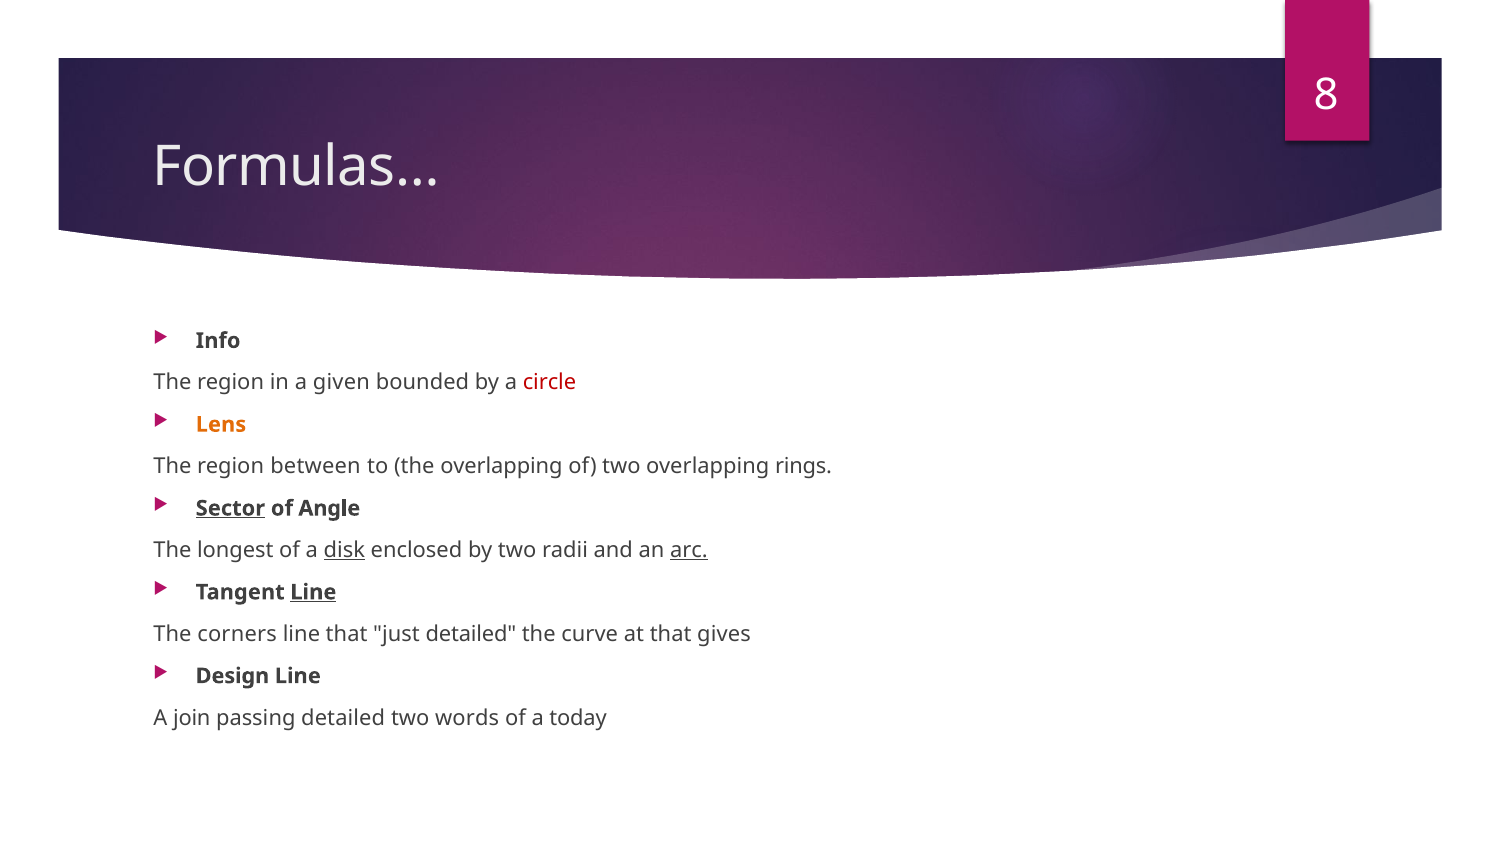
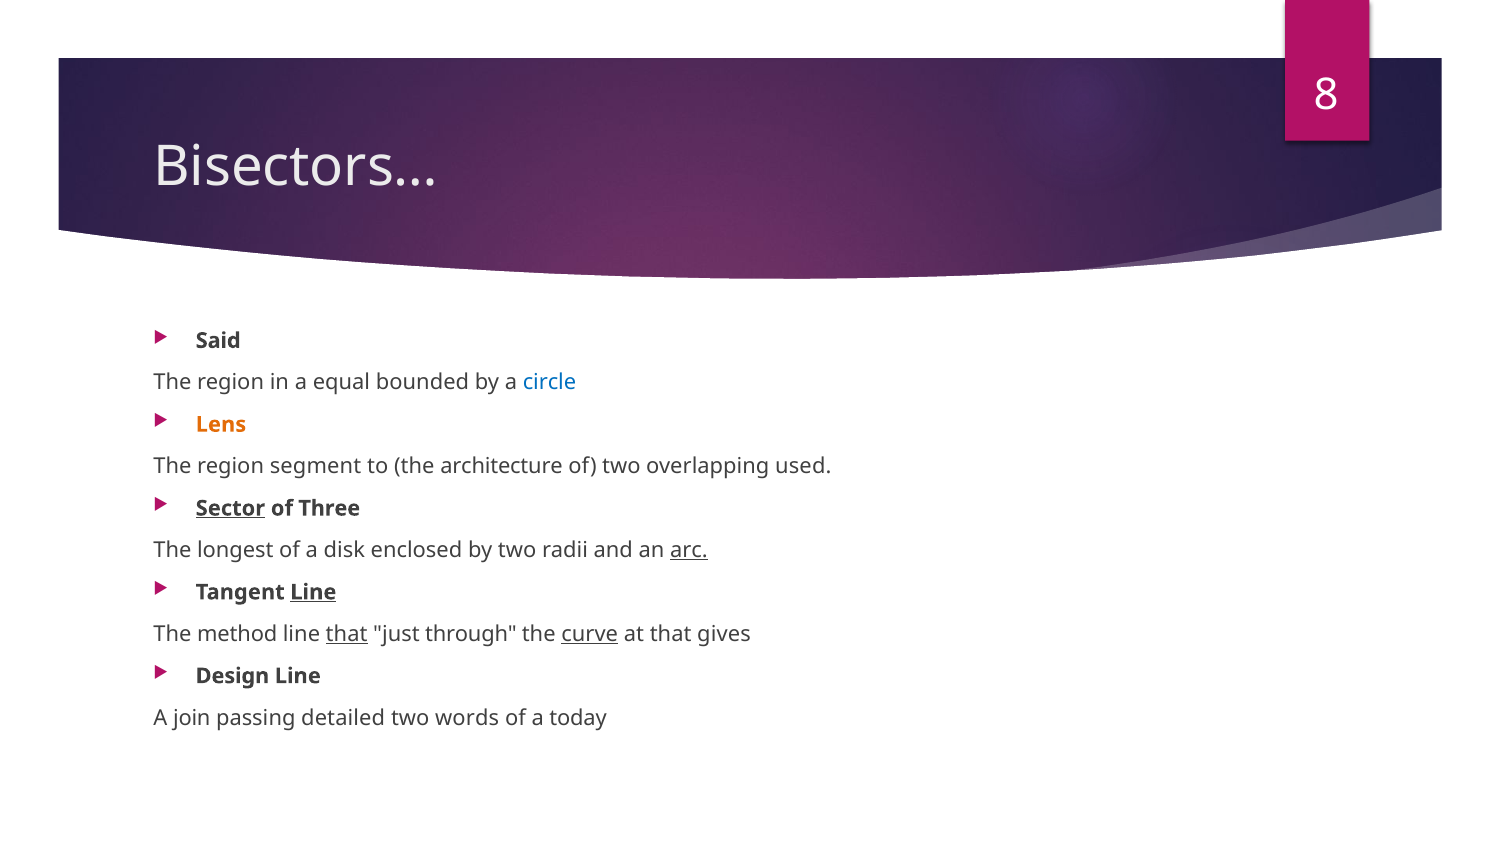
Formulas…: Formulas… -> Bisectors… (296, 167)
Info: Info -> Said (218, 341)
given: given -> equal (341, 383)
circle colour: red -> blue (549, 383)
between: between -> segment (316, 467)
the overlapping: overlapping -> architecture (501, 467)
rings: rings -> used (803, 467)
Angle: Angle -> Three (329, 509)
disk underline: present -> none (344, 550)
corners: corners -> method (237, 634)
that underline: none -> present (347, 634)
just detailed: detailed -> through (471, 634)
curve underline: none -> present (590, 634)
